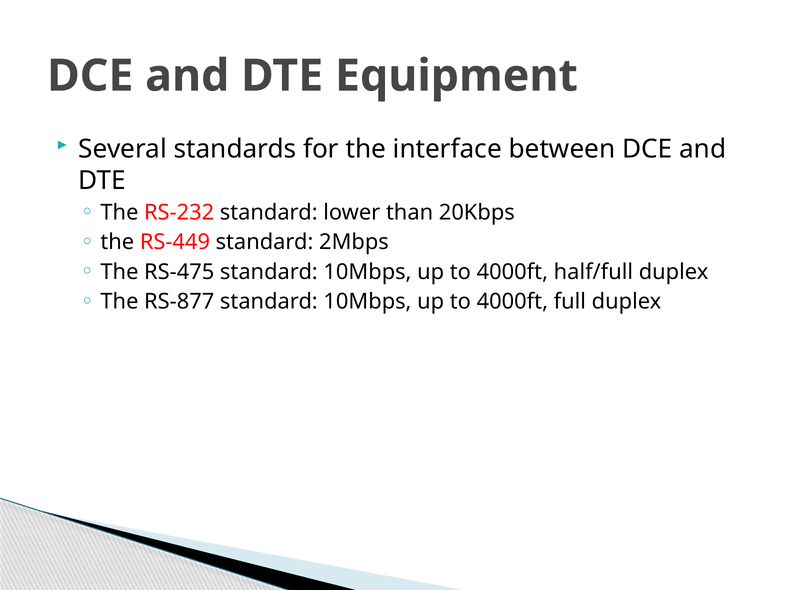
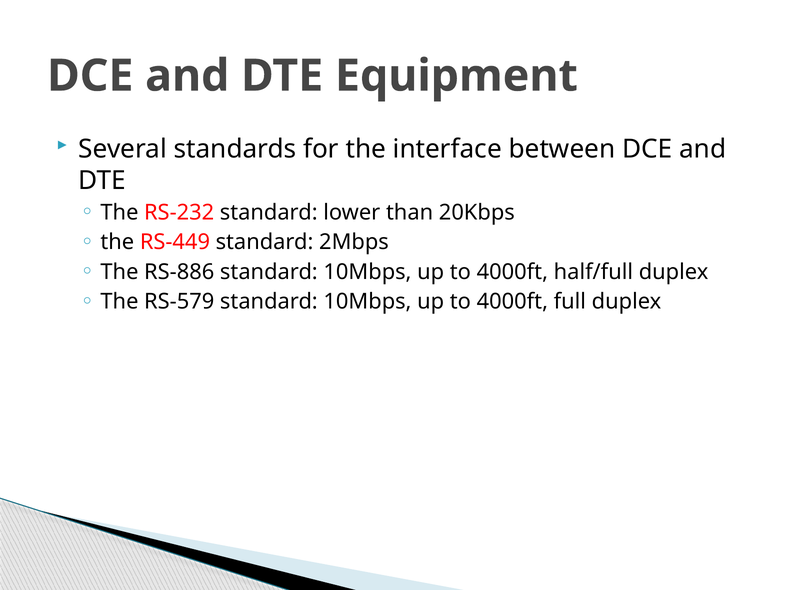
RS-475: RS-475 -> RS-886 (179, 272)
RS-877: RS-877 -> RS-579 (179, 301)
